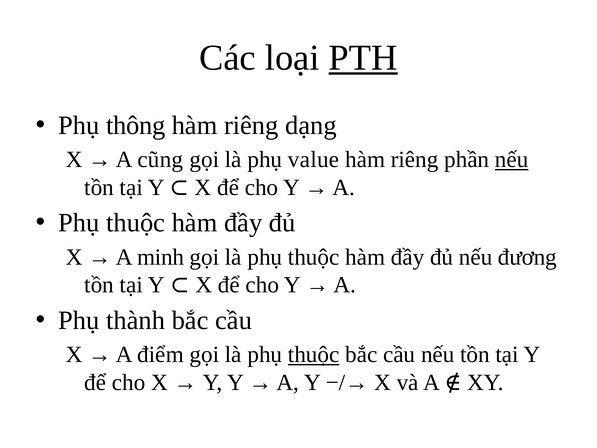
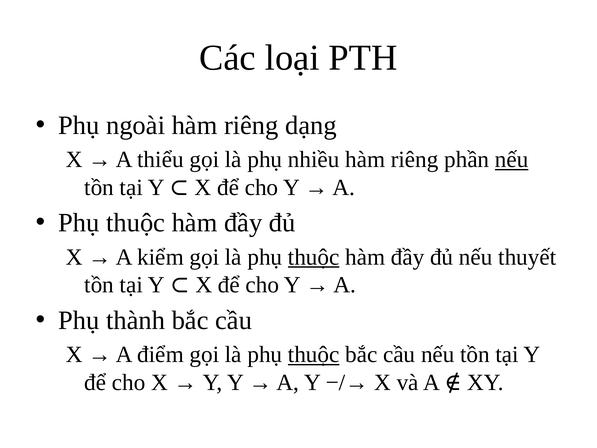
PTH underline: present -> none (363, 58)
thông: thông -> ngoài (136, 125)
cũng: cũng -> thiểu (160, 159)
value: value -> nhiều (314, 159)
minh: minh -> kiểm (160, 257)
thuộc underline: none -> present (314, 257)
đương: đương -> thuyết (527, 257)
